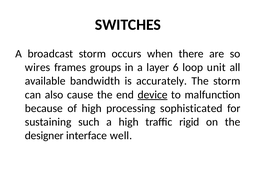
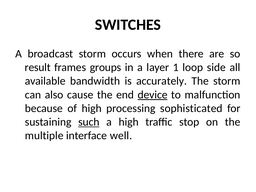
wires: wires -> result (38, 67)
6: 6 -> 1 (176, 67)
unit: unit -> side (216, 67)
such underline: none -> present (89, 122)
rigid: rigid -> stop (189, 122)
designer: designer -> multiple (44, 136)
